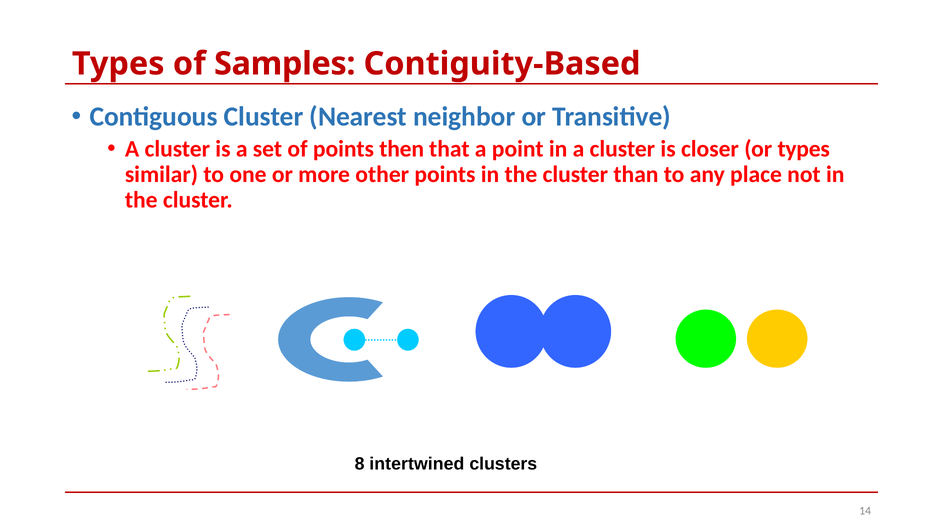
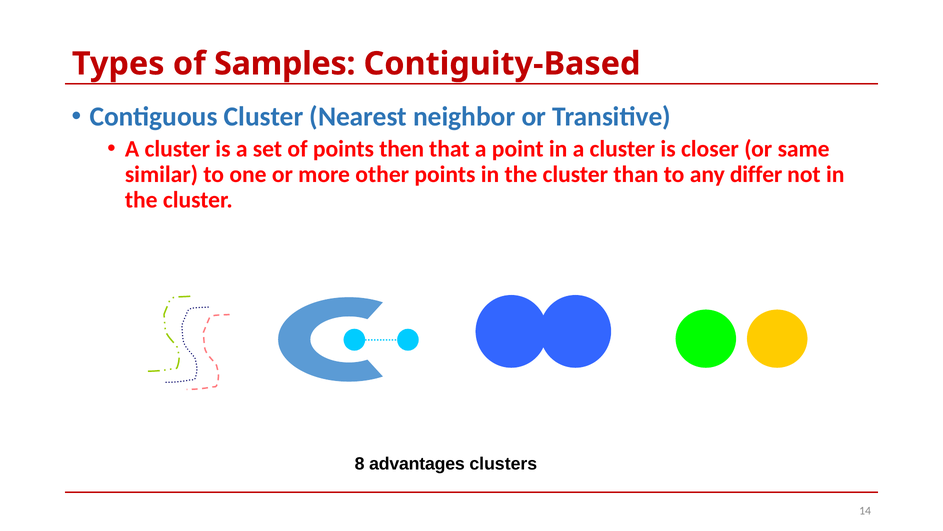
or types: types -> same (804, 149)
place: place -> differ (756, 174)
intertwined: intertwined -> advantages (417, 463)
